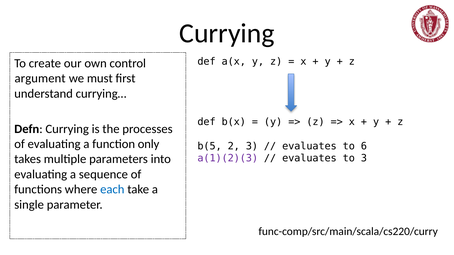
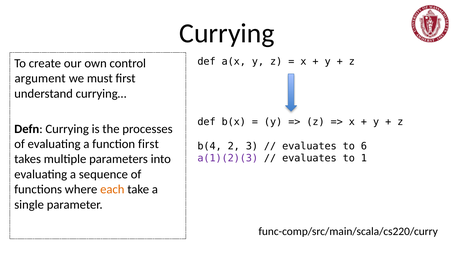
function only: only -> first (148, 144)
b(5: b(5 -> b(4 (210, 146)
to 3: 3 -> 1 (364, 158)
each colour: blue -> orange (112, 190)
